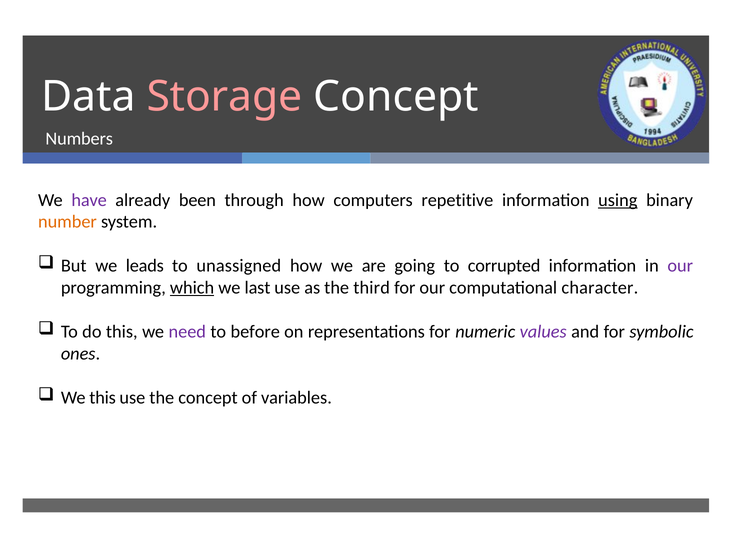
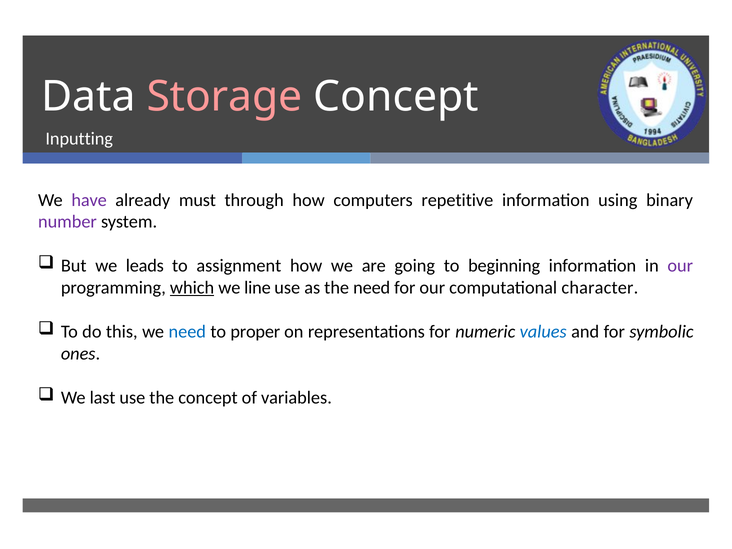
Numbers: Numbers -> Inputting (79, 139)
been: been -> must (197, 200)
using underline: present -> none (618, 200)
number colour: orange -> purple (67, 222)
unassigned: unassigned -> assignment (239, 266)
corrupted: corrupted -> beginning (504, 266)
last: last -> line (257, 288)
the third: third -> need (372, 288)
need colour: purple -> blue (187, 332)
before: before -> proper (255, 332)
values colour: purple -> blue (543, 332)
We this: this -> last (103, 398)
